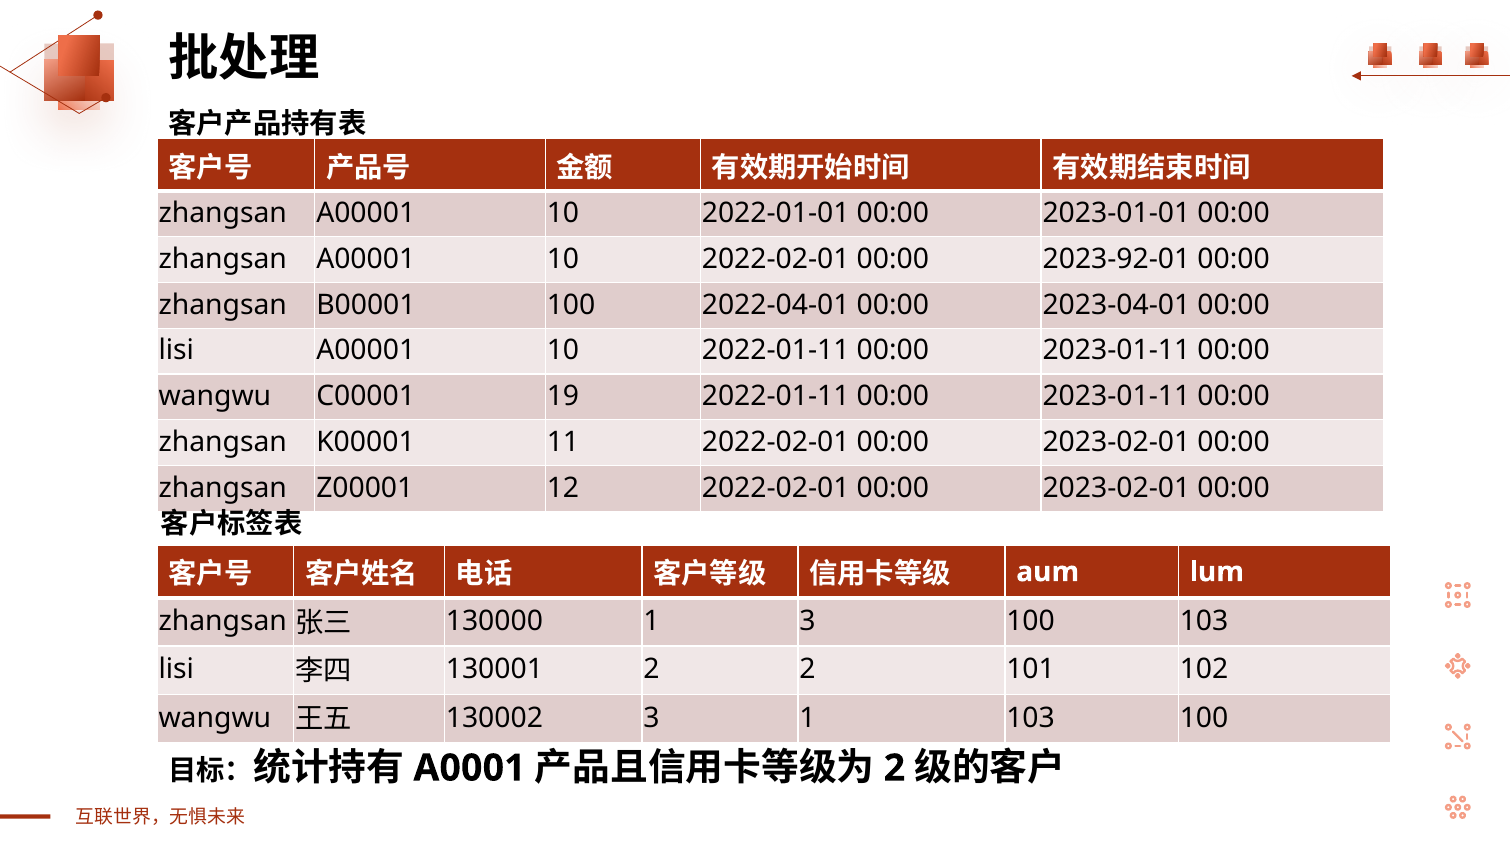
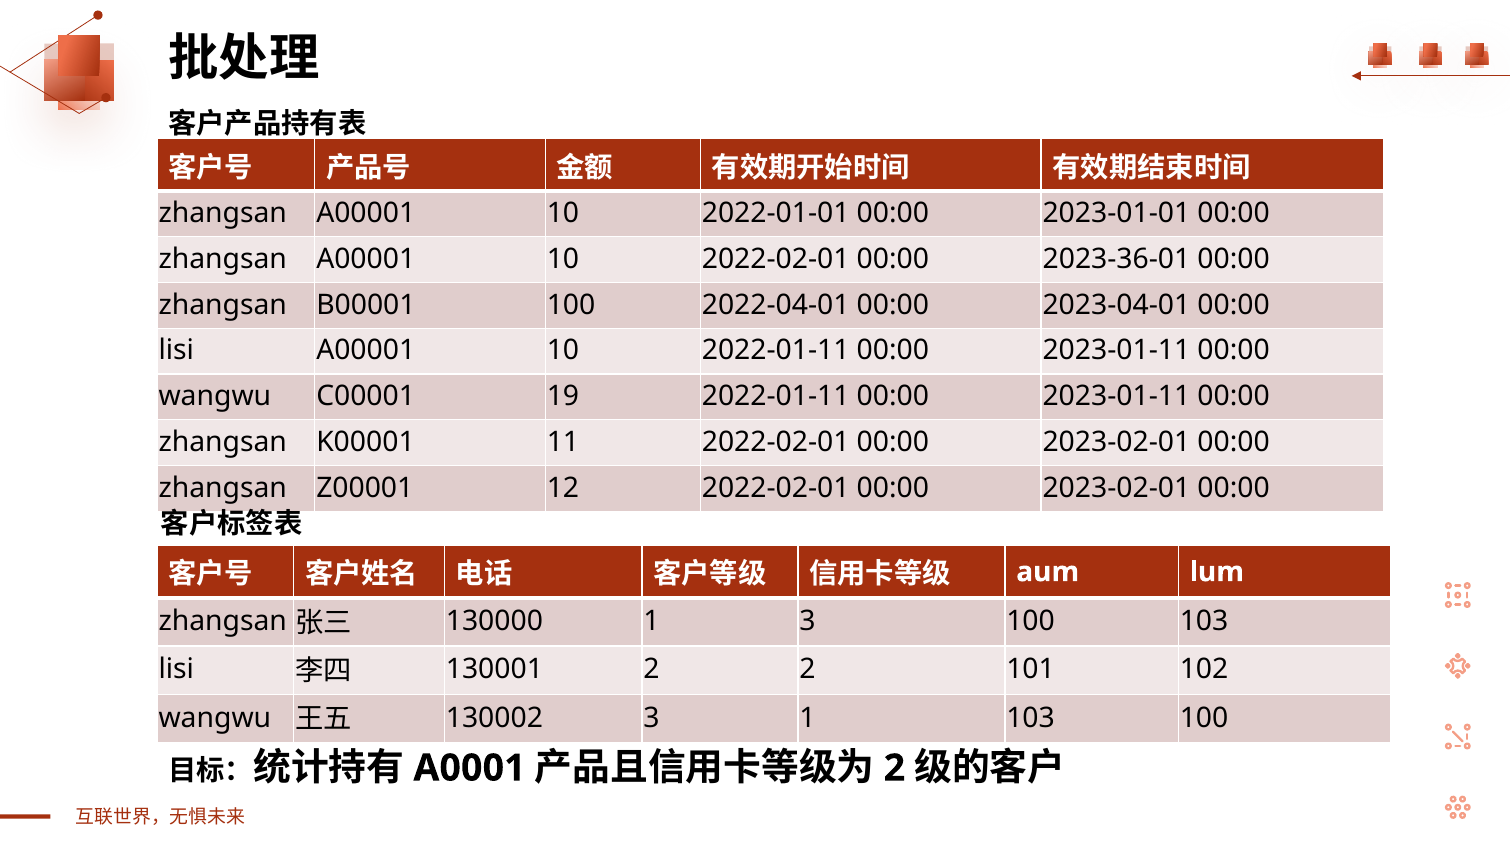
2023-92-01: 2023-92-01 -> 2023-36-01 (1116, 259)
